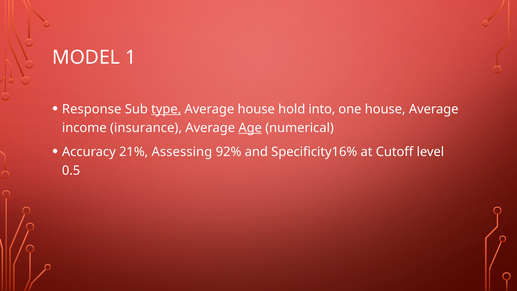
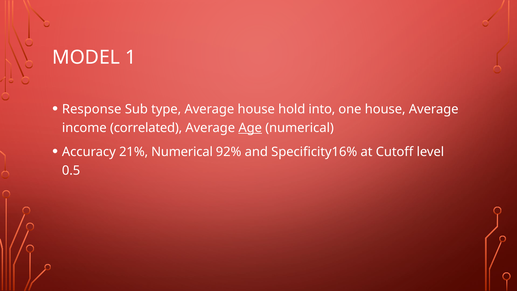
type underline: present -> none (166, 109)
insurance: insurance -> correlated (146, 128)
21% Assessing: Assessing -> Numerical (182, 152)
